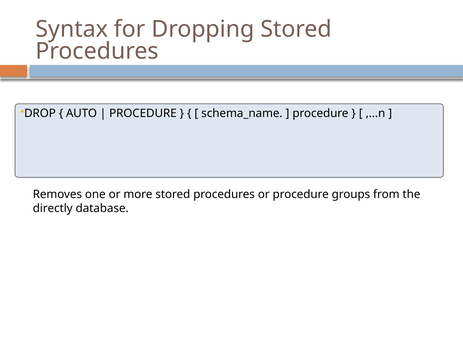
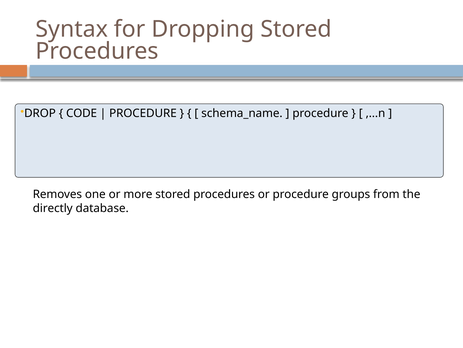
AUTO: AUTO -> CODE (82, 113)
